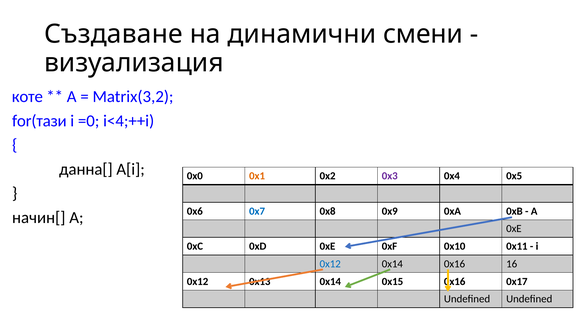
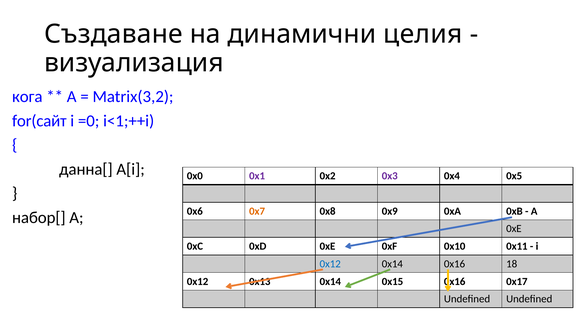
смени: смени -> целия (423, 34)
коте: коте -> кога (27, 97)
for(тази: for(тази -> for(сайт (39, 121)
i<4;++i: i<4;++i -> i<1;++i (129, 121)
0x1 colour: orange -> purple (257, 176)
0x7 colour: blue -> orange (257, 211)
начин[: начин[ -> набор[ (39, 218)
16: 16 -> 18 (512, 264)
